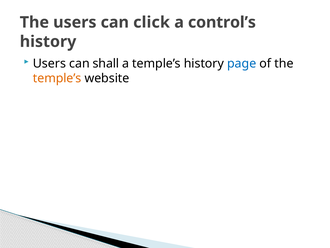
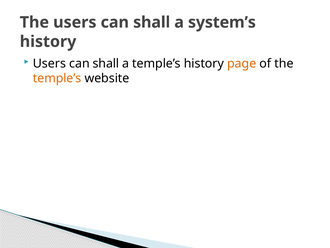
The users can click: click -> shall (152, 22)
control’s: control’s -> system’s (222, 22)
page colour: blue -> orange (242, 63)
